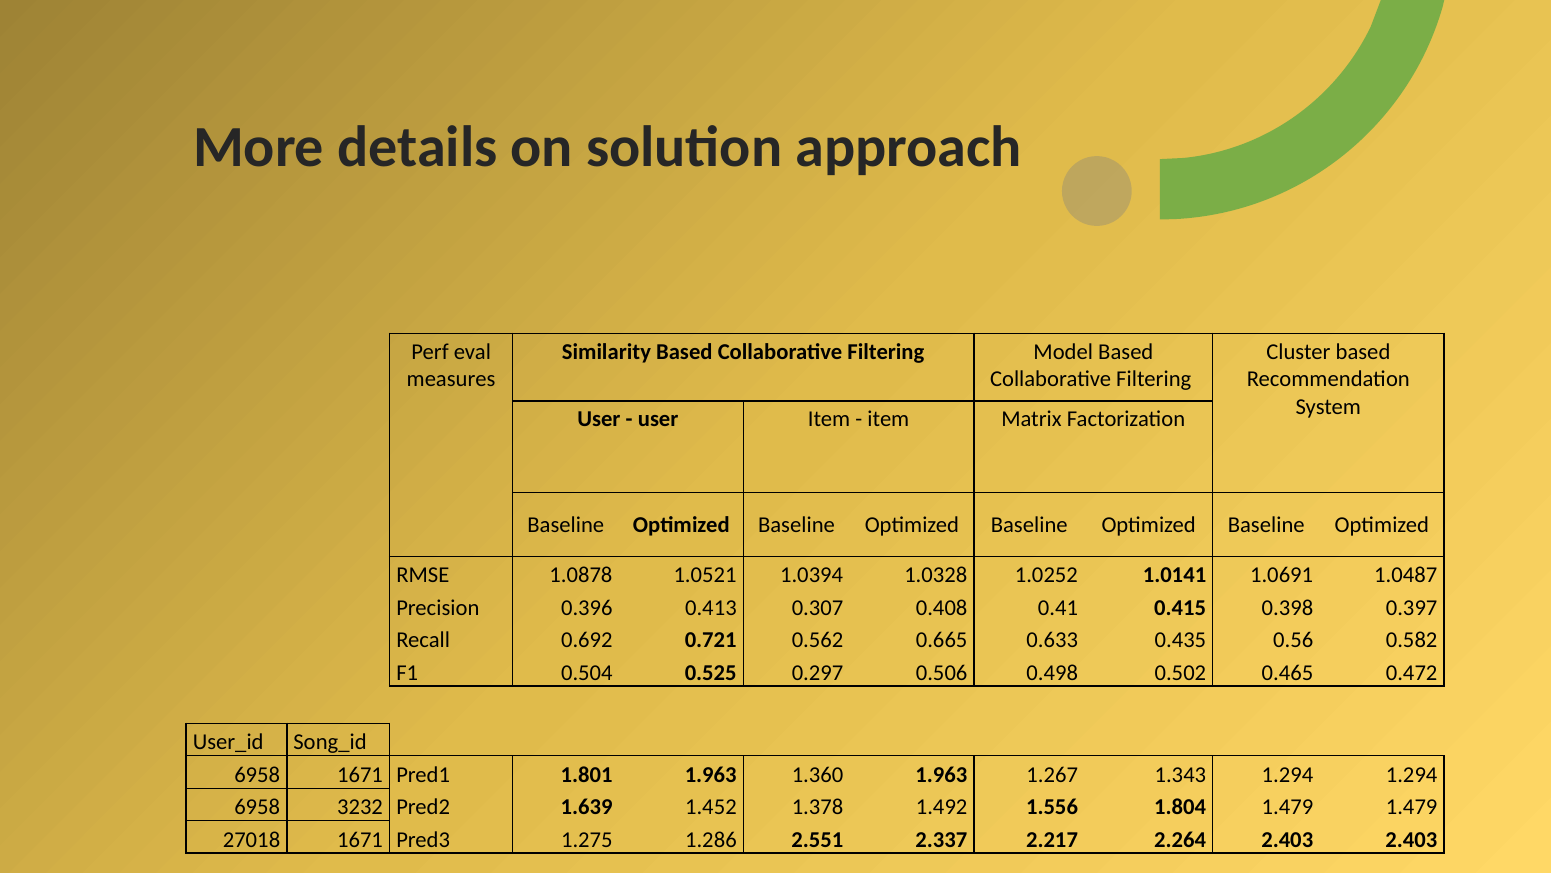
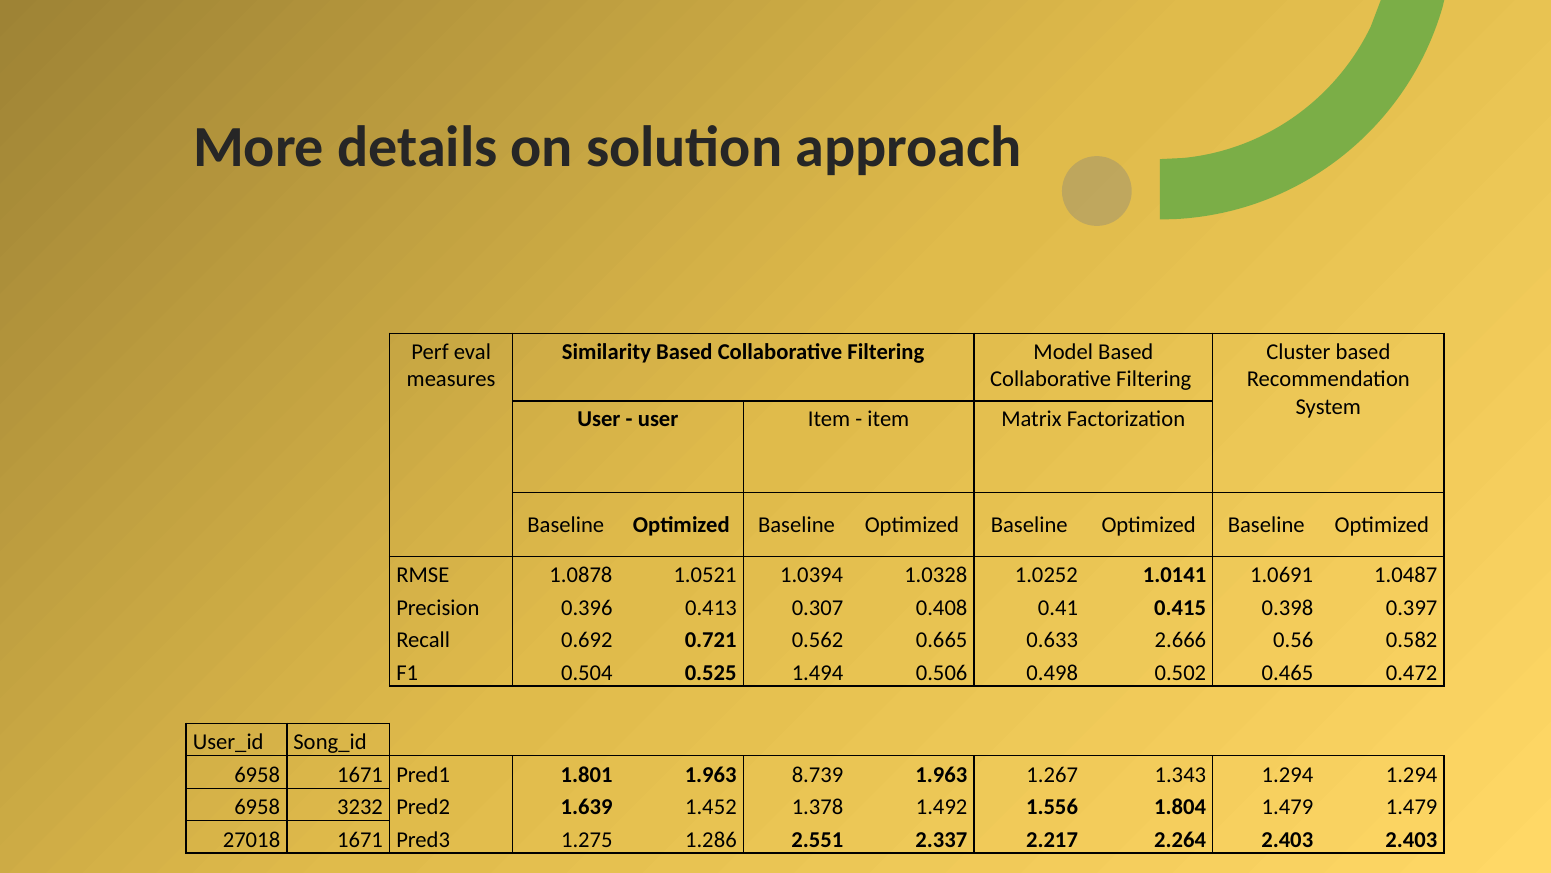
0.435: 0.435 -> 2.666 (1180, 640)
0.297: 0.297 -> 1.494 (818, 672)
1.360: 1.360 -> 8.739 (818, 774)
